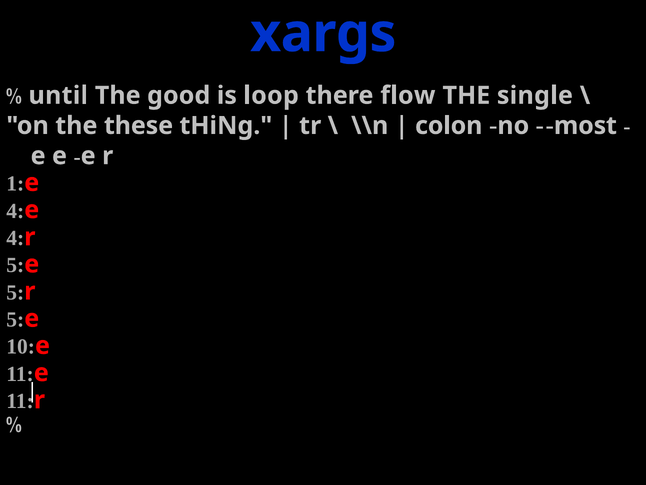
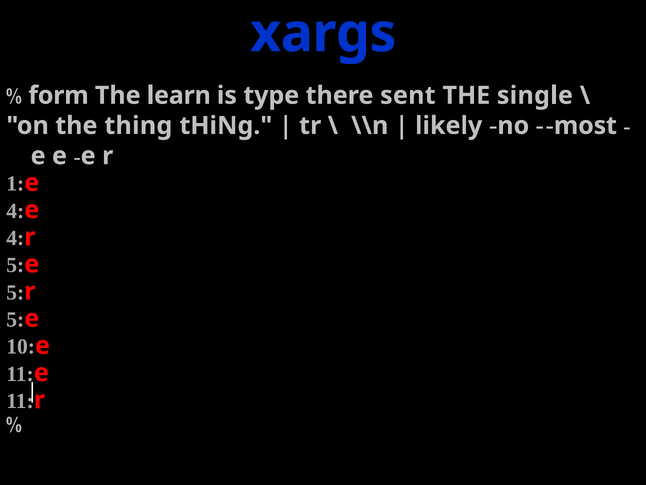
until: until -> form (58, 95)
good: good -> learn (179, 95)
loop: loop -> type (271, 95)
flow: flow -> sent (408, 95)
the these: these -> thing (138, 126)
colon: colon -> likely (449, 126)
